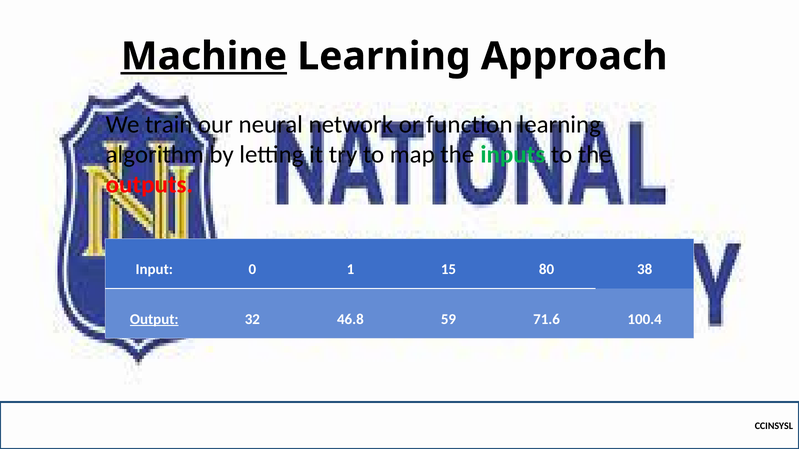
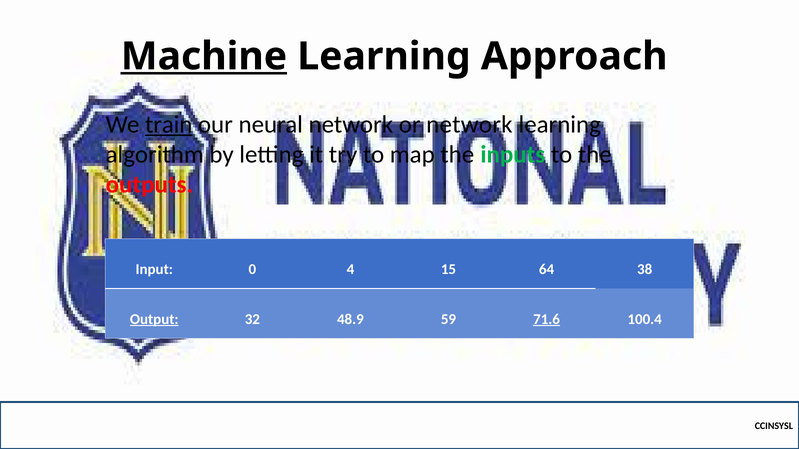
train underline: none -> present (169, 125)
or function: function -> network (469, 125)
1: 1 -> 4 (350, 270)
80: 80 -> 64 (547, 270)
46.8: 46.8 -> 48.9 (350, 319)
71.6 underline: none -> present (547, 319)
